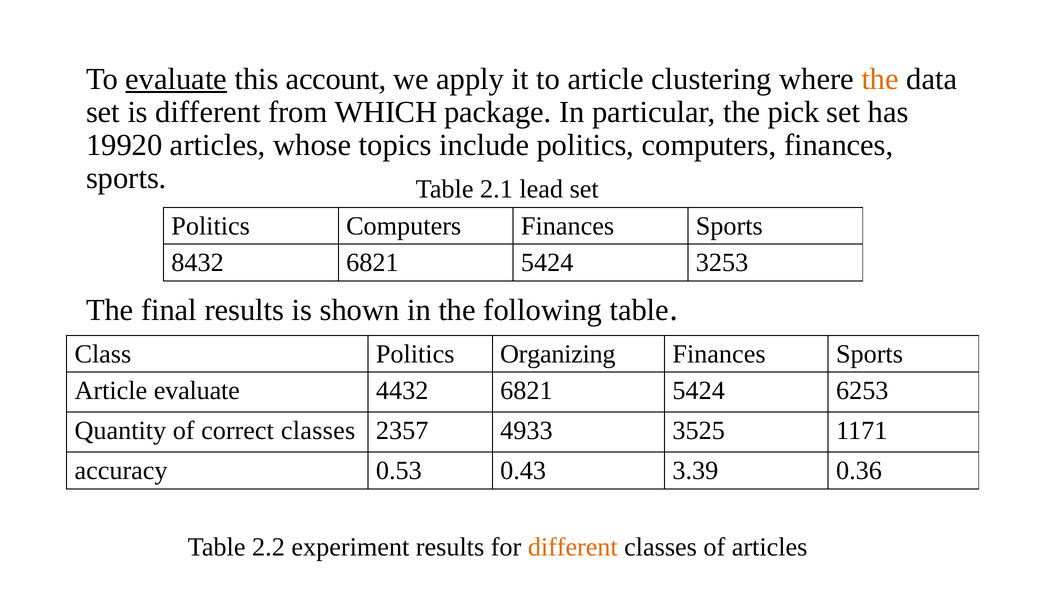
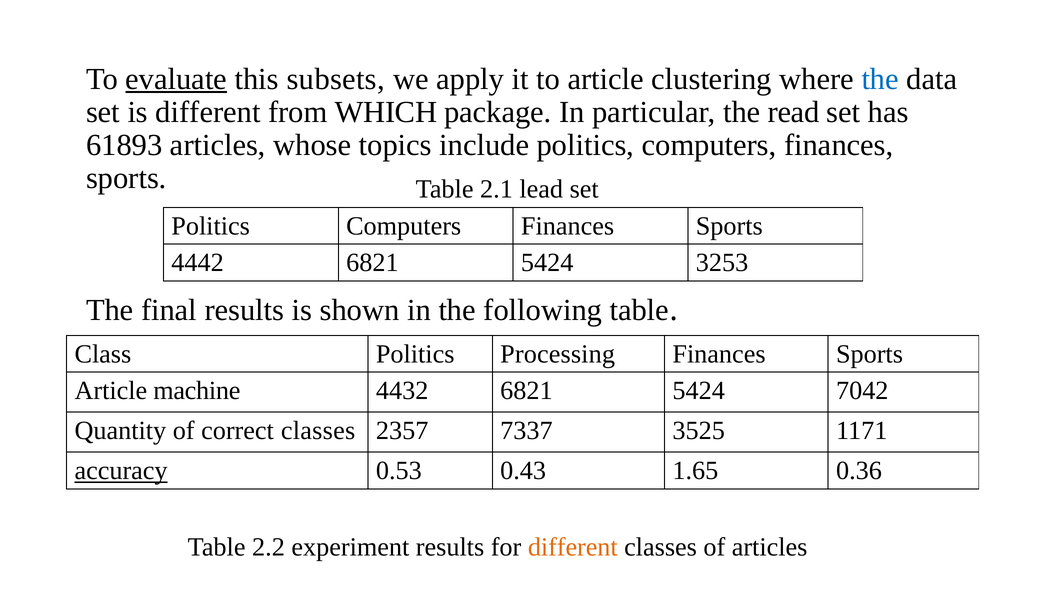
account: account -> subsets (336, 79)
the colour: orange -> blue (880, 79)
pick: pick -> read (794, 112)
19920: 19920 -> 61893 (124, 145)
8432: 8432 -> 4442 (198, 263)
Organizing: Organizing -> Processing (558, 354)
Article evaluate: evaluate -> machine (197, 391)
6253: 6253 -> 7042 (862, 391)
4933: 4933 -> 7337 (526, 431)
accuracy underline: none -> present (121, 471)
3.39: 3.39 -> 1.65 (695, 471)
